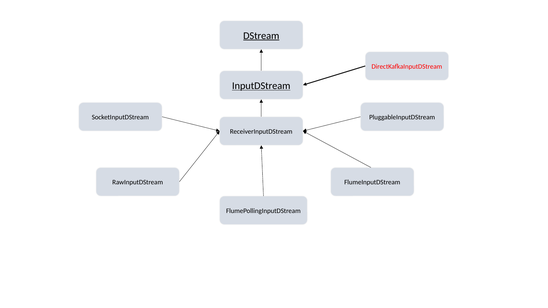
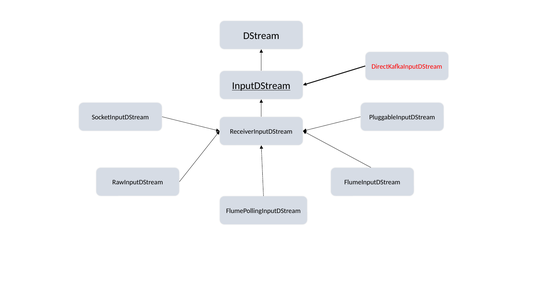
DStream underline: present -> none (261, 36)
